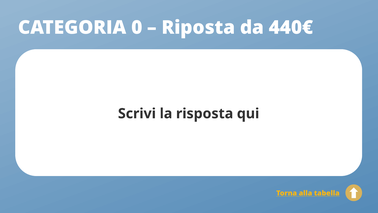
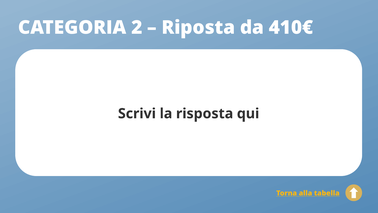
0: 0 -> 2 (137, 27)
440€: 440€ -> 410€ (291, 27)
